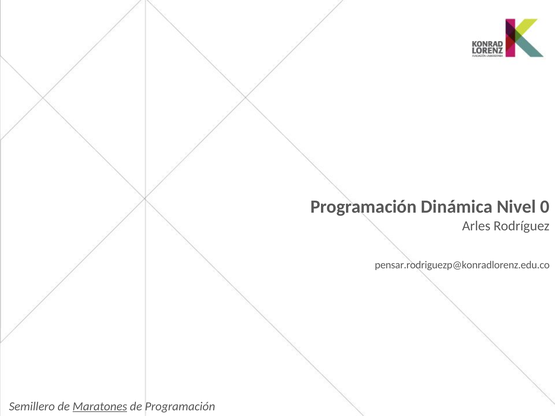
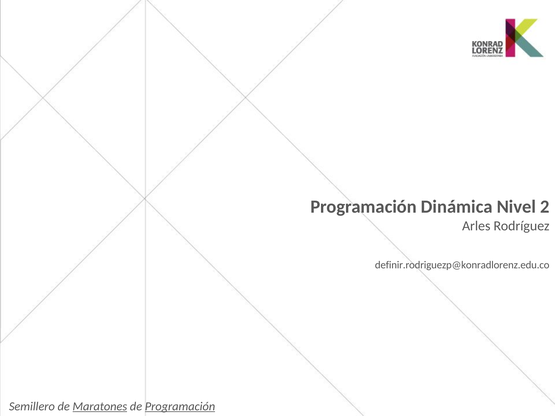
0: 0 -> 2 (545, 207)
pensar.rodriguezp@konradlorenz.edu.co: pensar.rodriguezp@konradlorenz.edu.co -> definir.rodriguezp@konradlorenz.edu.co (462, 265)
Programación underline: none -> present (180, 407)
